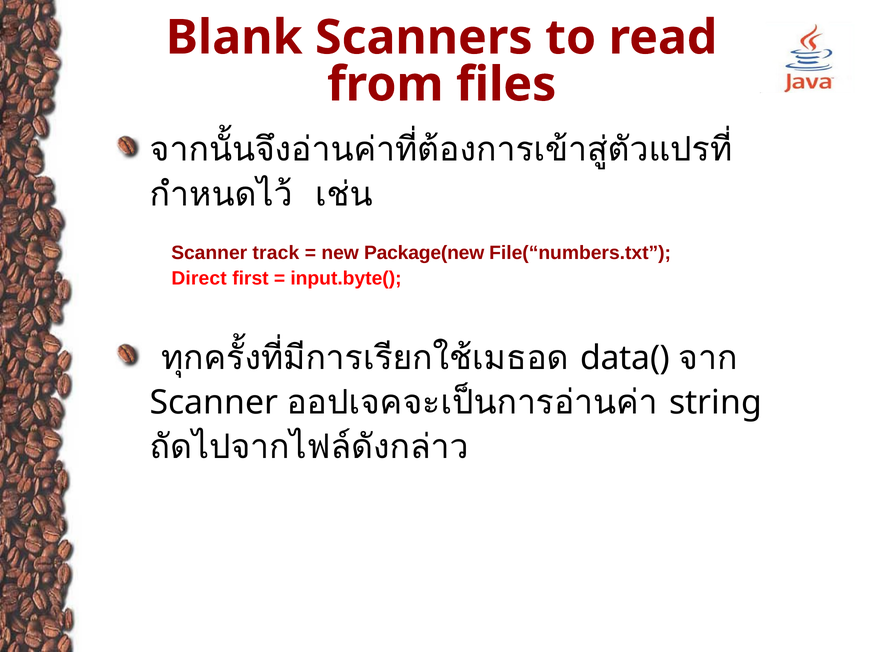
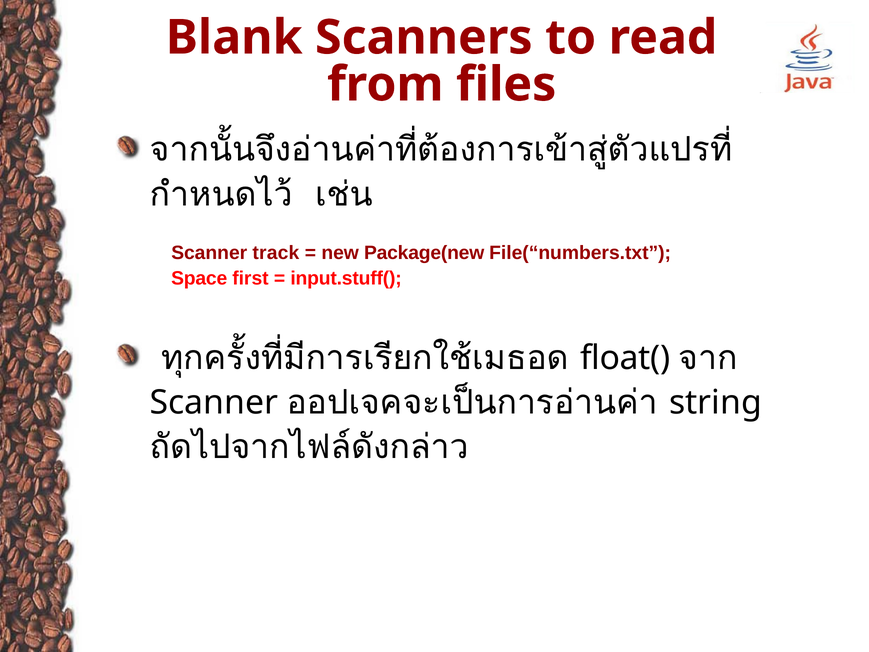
Direct: Direct -> Space (199, 278)
input.byte(: input.byte( -> input.stuff( (346, 278)
data(: data( -> float( (625, 358)
